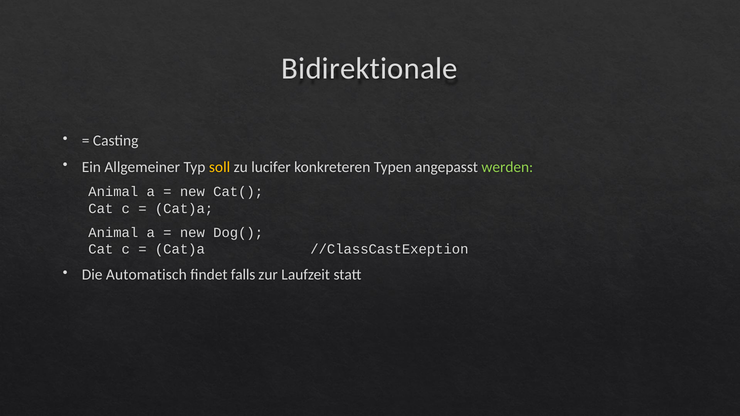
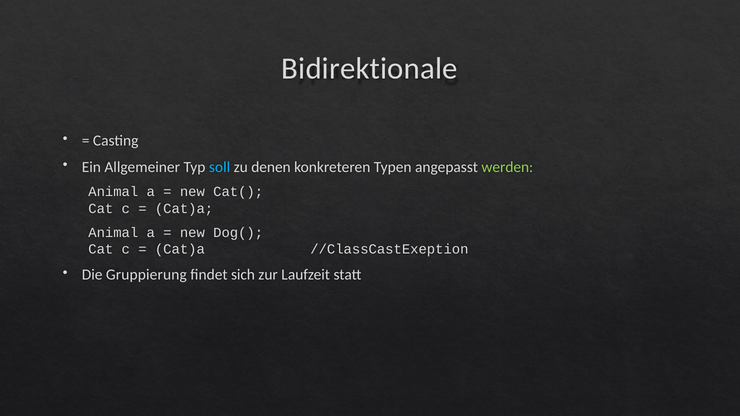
soll colour: yellow -> light blue (220, 167)
lucifer: lucifer -> denen (271, 167)
Automatisch: Automatisch -> Gruppierung (146, 275)
falls: falls -> sich (243, 275)
